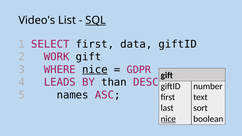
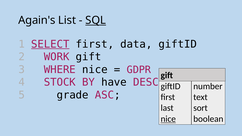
Video's: Video's -> Again's (37, 20)
SELECT underline: none -> present (50, 44)
nice underline: present -> none (95, 70)
LEADS: LEADS -> STOCK (60, 82)
than: than -> have (114, 82)
names: names -> grade (73, 95)
